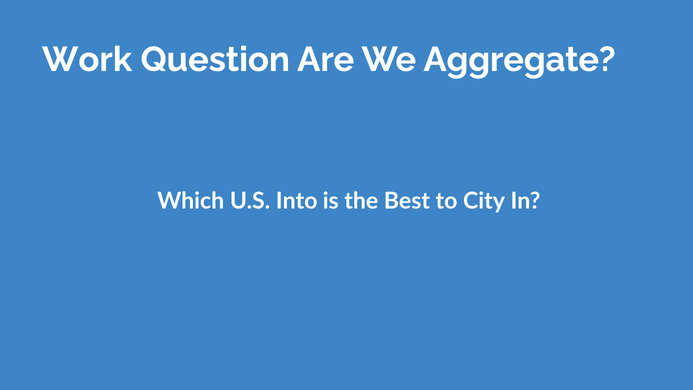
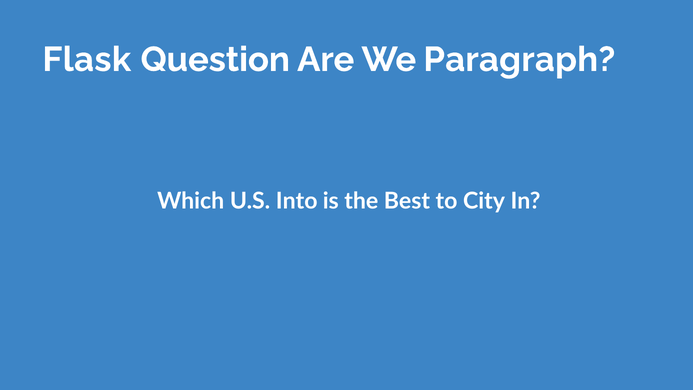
Work: Work -> Flask (87, 60)
Aggregate: Aggregate -> Paragraph (519, 60)
